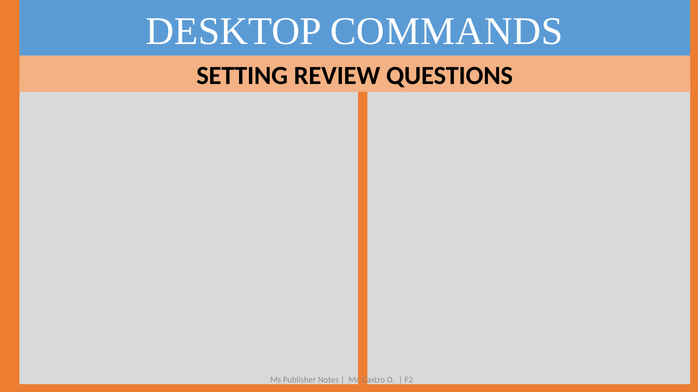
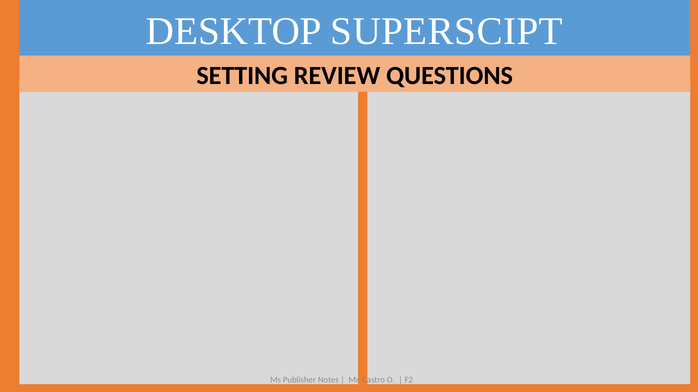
COMMANDS: COMMANDS -> SUPERSCIPT (447, 31)
